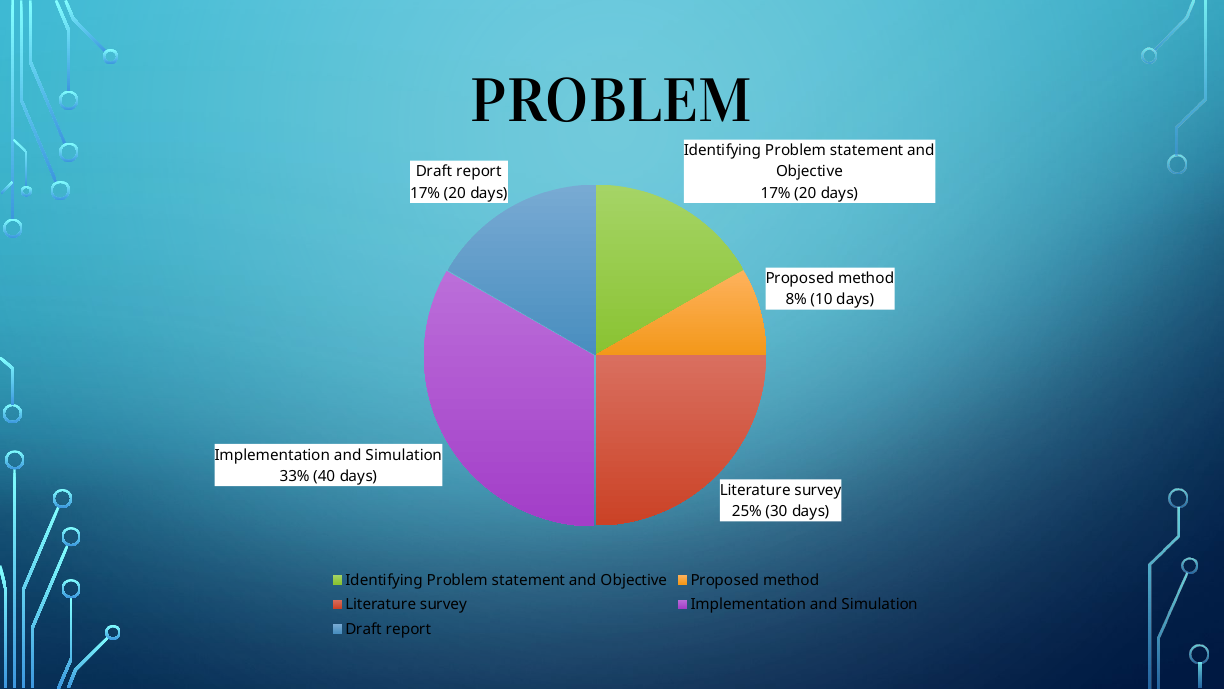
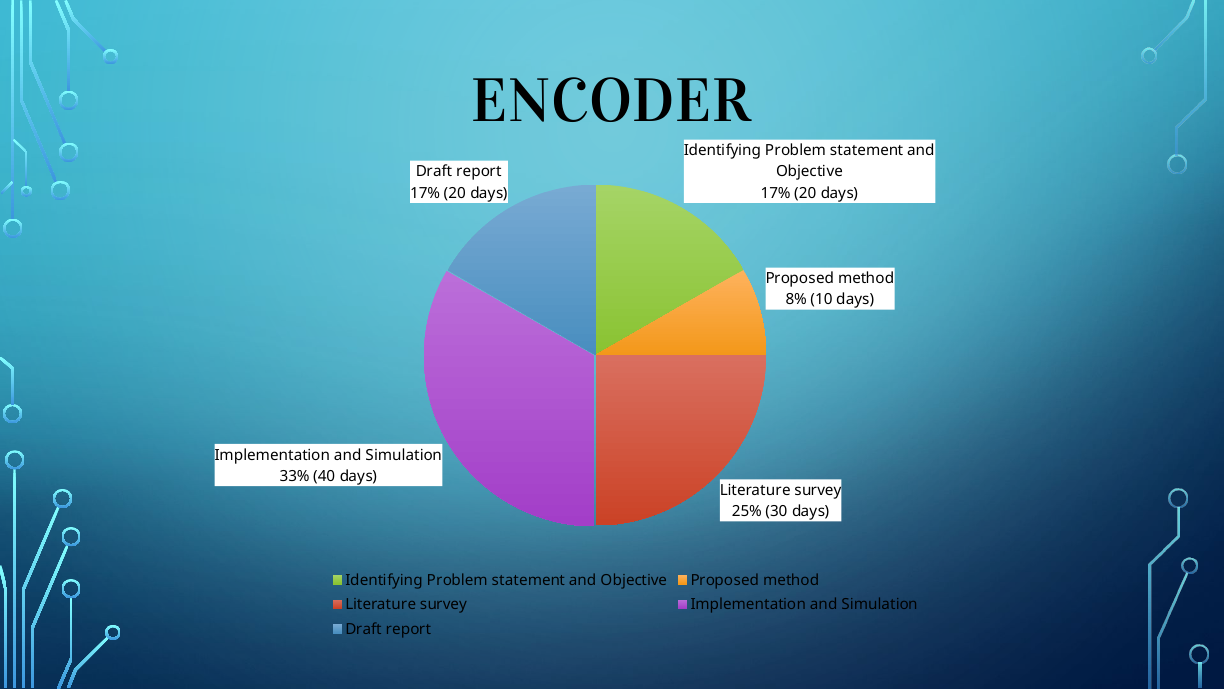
PROBLEM: PROBLEM -> ENCODER (611, 101)
